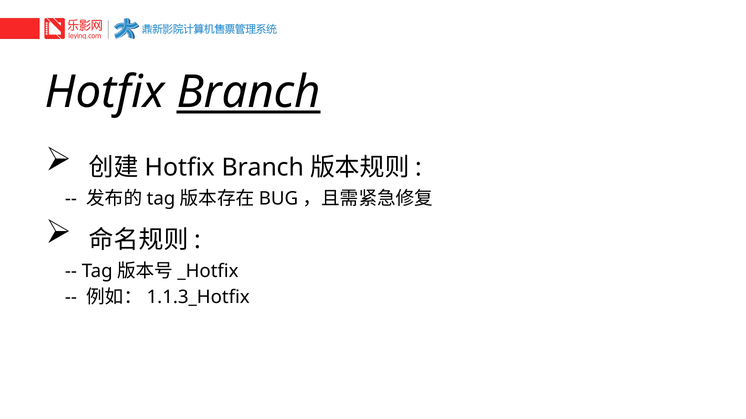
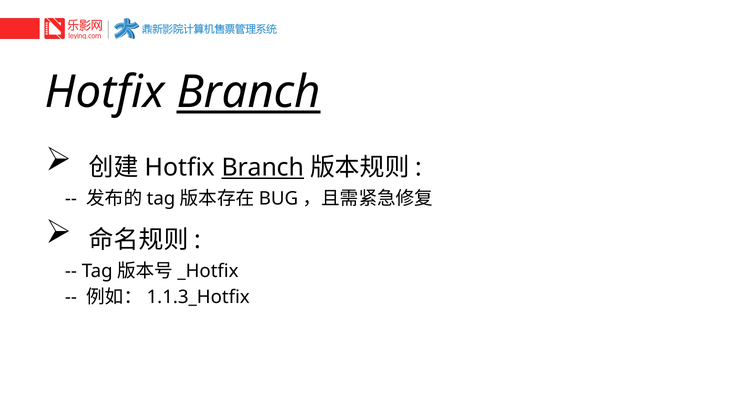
Branch underline: none -> present (263, 168)
